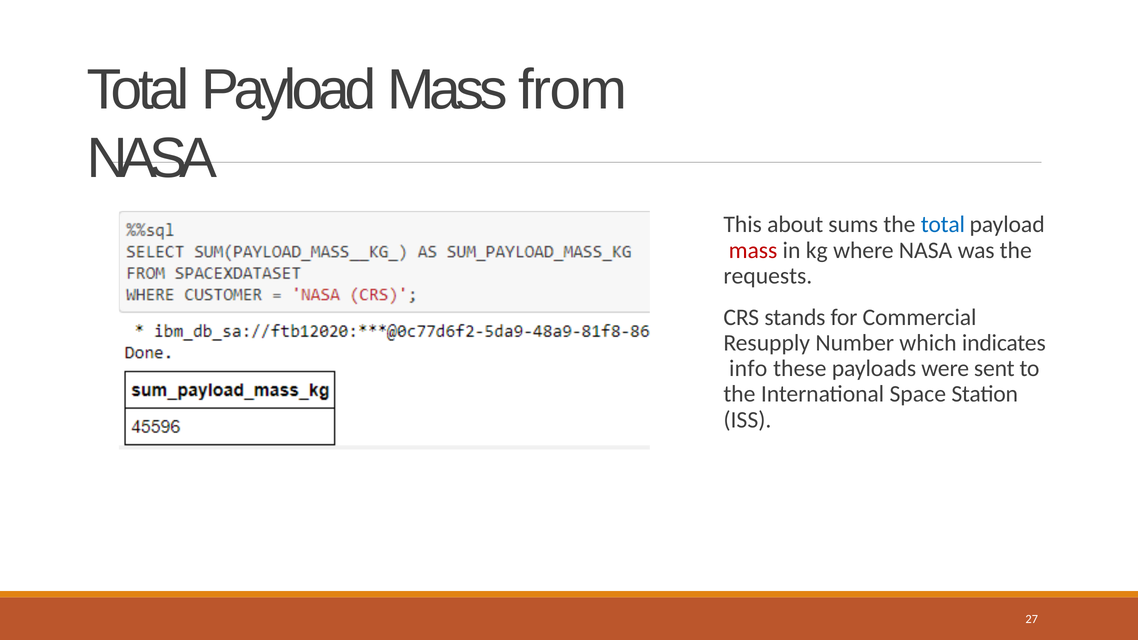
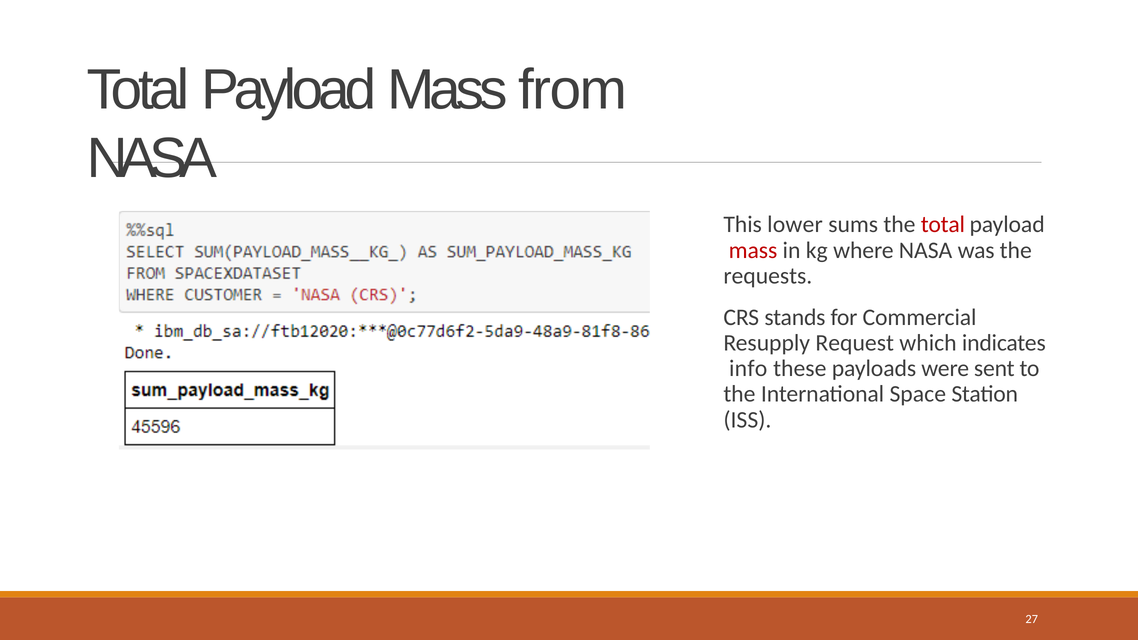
about: about -> lower (795, 225)
total colour: blue -> red (943, 225)
Number: Number -> Request (855, 343)
